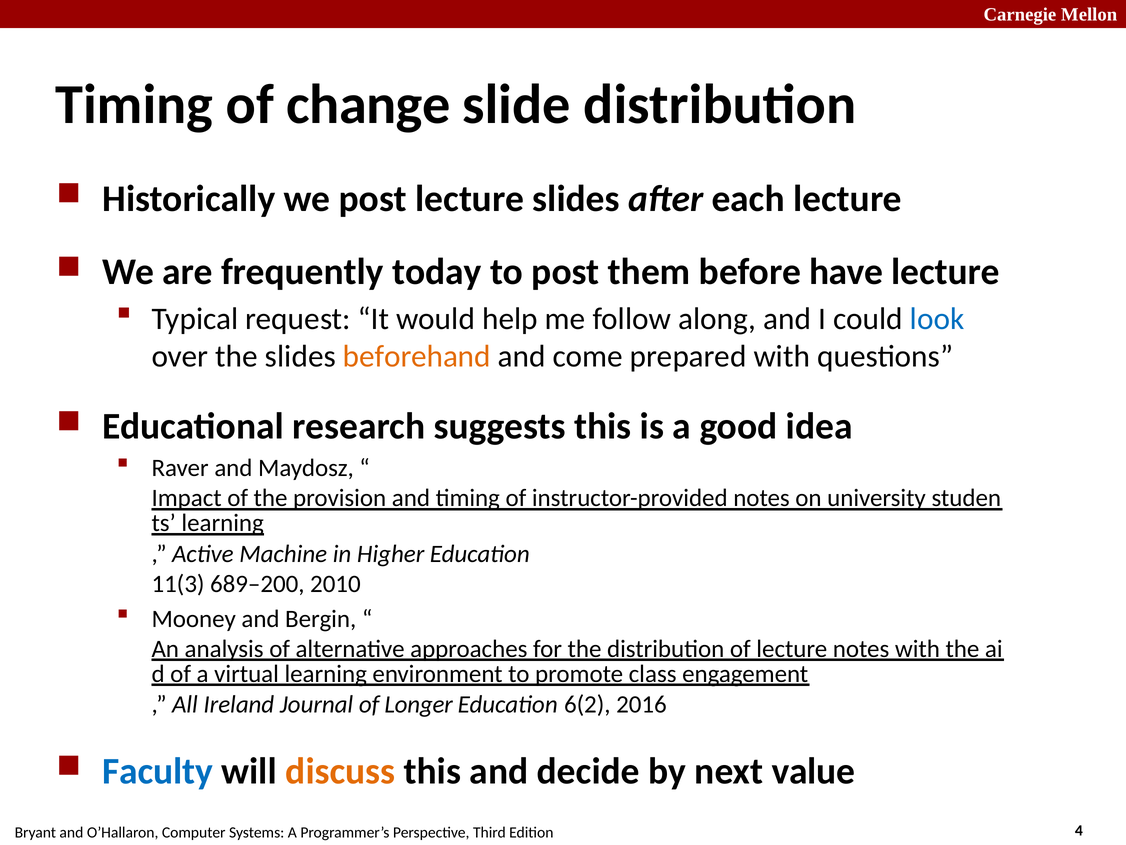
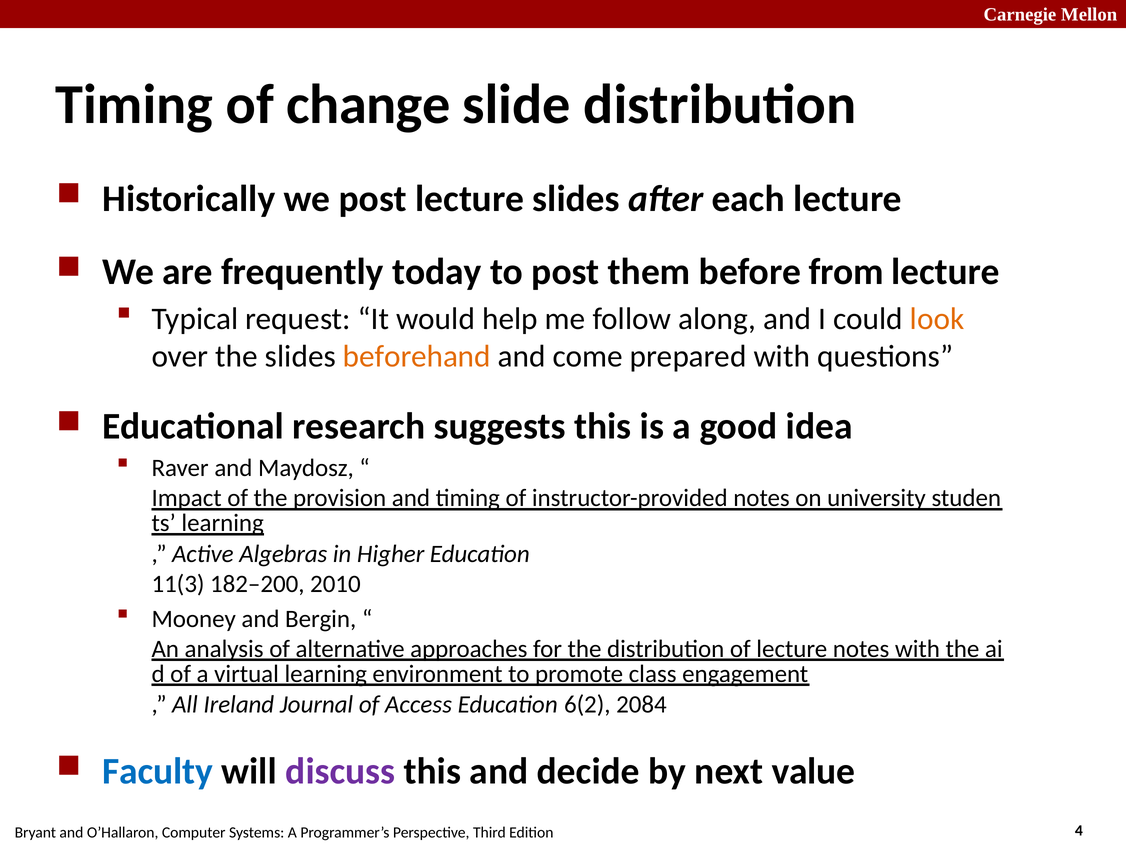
have: have -> from (846, 272)
look colour: blue -> orange (937, 319)
Machine: Machine -> Algebras (283, 554)
689–200: 689–200 -> 182–200 (257, 584)
Longer: Longer -> Access (418, 704)
2016: 2016 -> 2084 (641, 704)
discuss colour: orange -> purple (340, 771)
